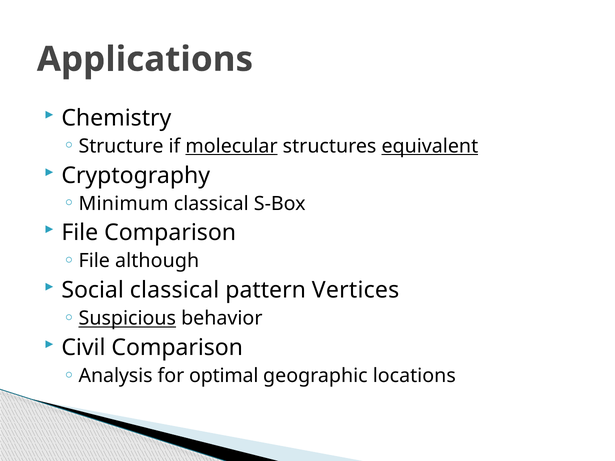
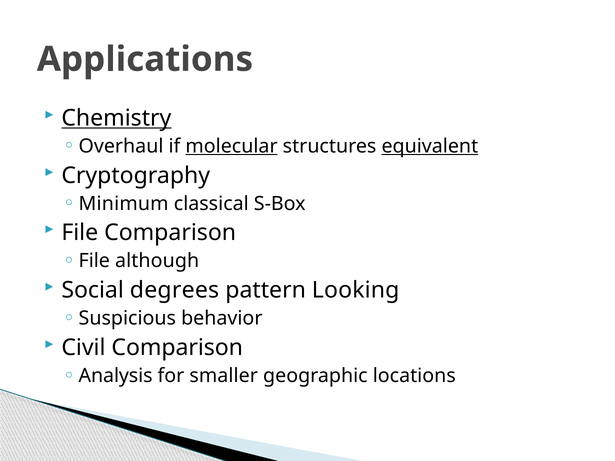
Chemistry underline: none -> present (116, 118)
Structure: Structure -> Overhaul (121, 146)
Social classical: classical -> degrees (175, 290)
Vertices: Vertices -> Looking (356, 290)
Suspicious underline: present -> none (127, 319)
optimal: optimal -> smaller (224, 376)
